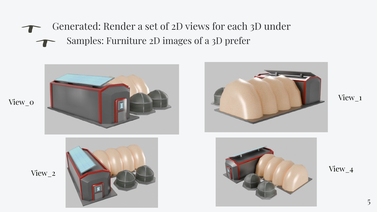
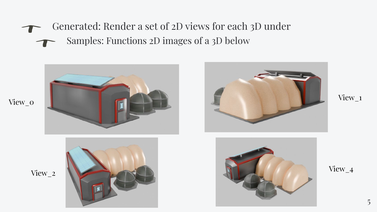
Furniture: Furniture -> Functions (126, 41)
prefer: prefer -> below (237, 41)
